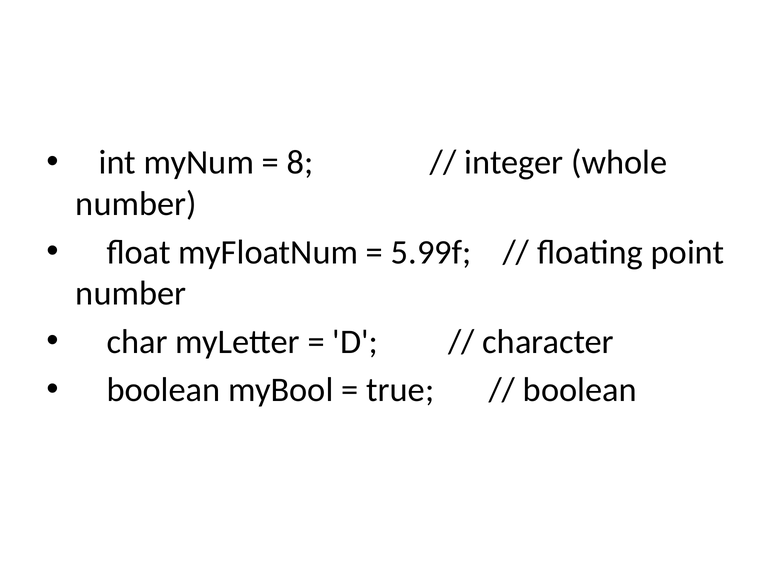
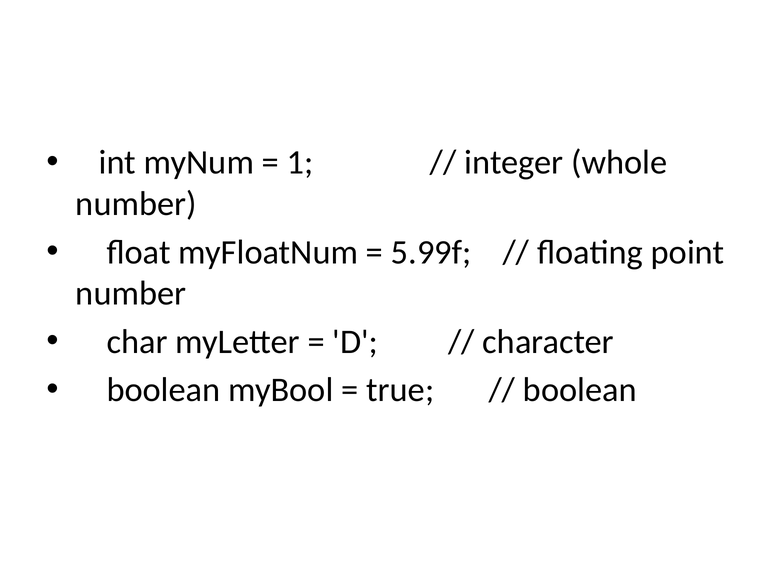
8: 8 -> 1 (300, 162)
